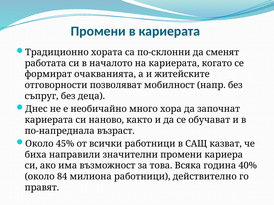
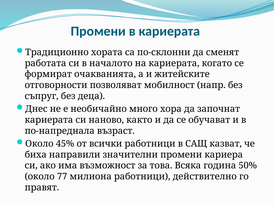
40%: 40% -> 50% (248, 166)
84: 84 -> 77 (62, 177)
